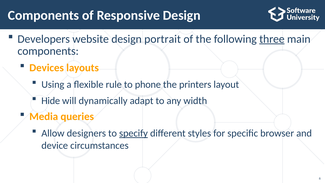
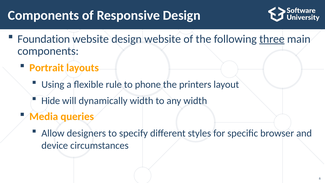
Developers: Developers -> Foundation (44, 39)
design portrait: portrait -> website (163, 39)
Devices: Devices -> Portrait (47, 68)
dynamically adapt: adapt -> width (142, 101)
specify underline: present -> none (133, 133)
